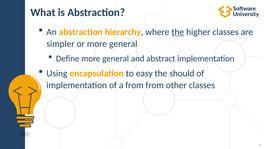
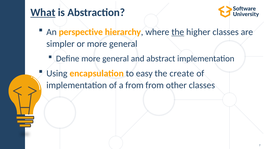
What underline: none -> present (43, 13)
An abstraction: abstraction -> perspective (81, 32)
should: should -> create (182, 73)
